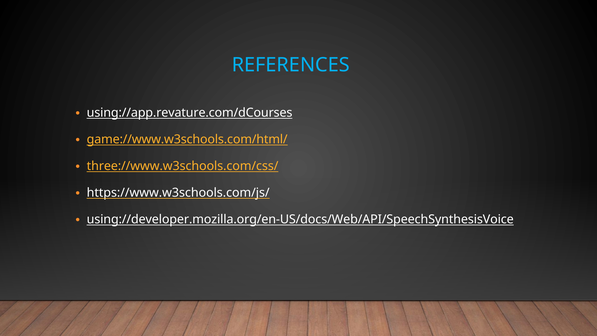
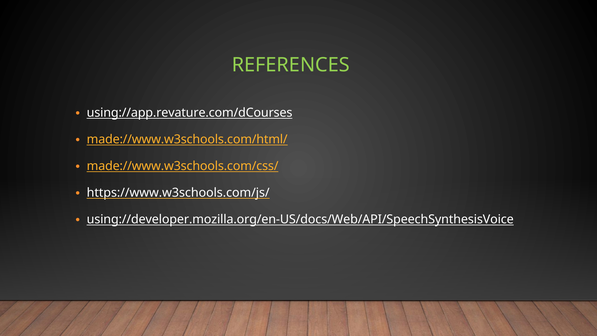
REFERENCES colour: light blue -> light green (291, 65)
game://www.w3schools.com/html/: game://www.w3schools.com/html/ -> made://www.w3schools.com/html/ (187, 139)
three://www.w3schools.com/css/: three://www.w3schools.com/css/ -> made://www.w3schools.com/css/ (183, 166)
